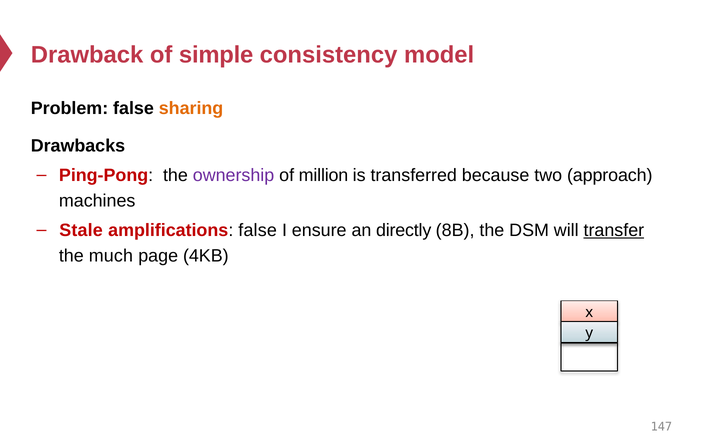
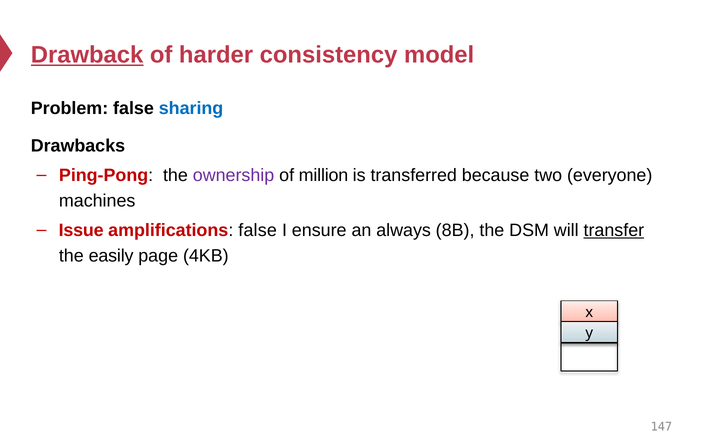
Drawback underline: none -> present (87, 55)
simple: simple -> harder (216, 55)
sharing colour: orange -> blue (191, 108)
approach: approach -> everyone (610, 175)
Stale: Stale -> Issue (81, 230)
directly: directly -> always (404, 230)
much: much -> easily (111, 256)
